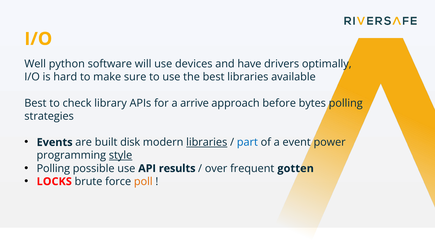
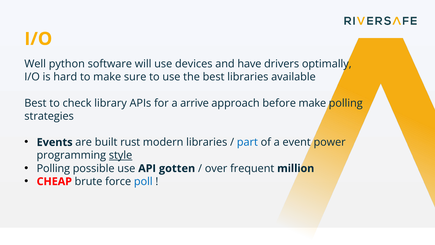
before bytes: bytes -> make (312, 103)
disk: disk -> rust (130, 142)
libraries underline: present -> none (207, 142)
results: results -> gotten (177, 168)
gotten: gotten -> million (296, 168)
LOCKS: LOCKS -> CHEAP (54, 181)
poll colour: orange -> blue (143, 181)
